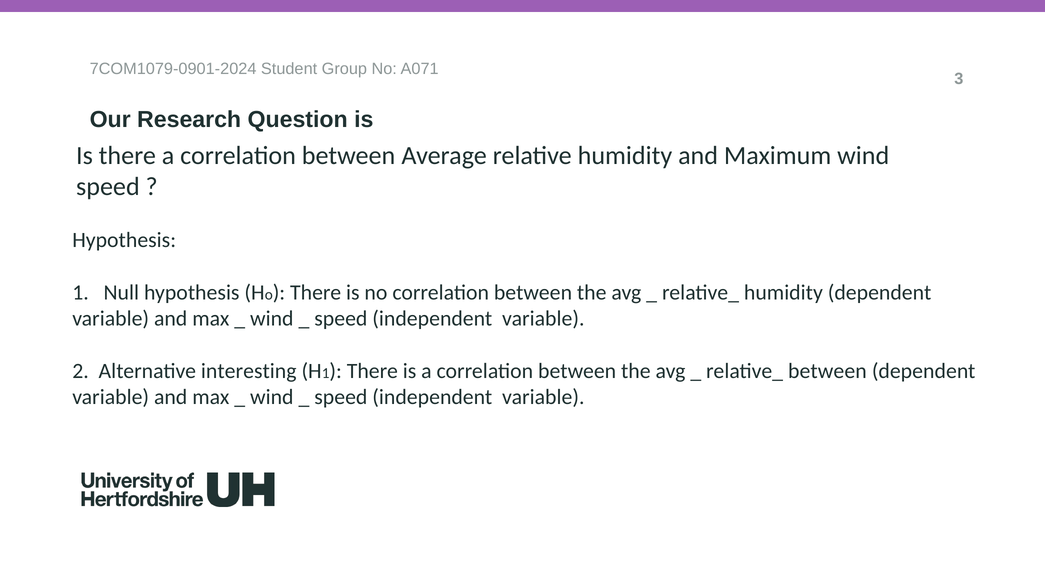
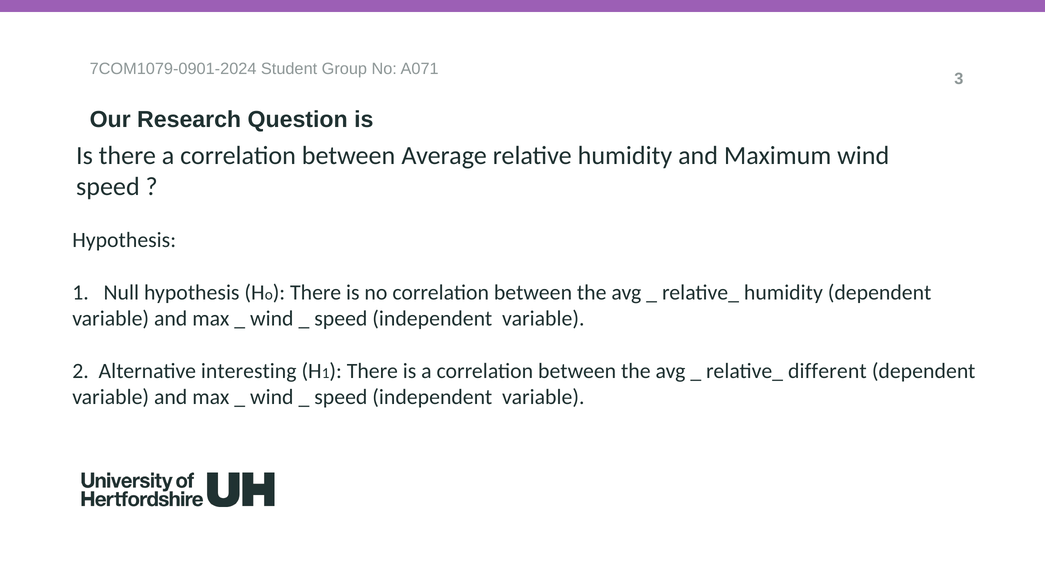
relative_ between: between -> different (827, 371)
